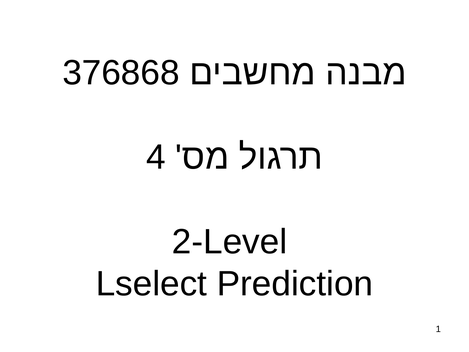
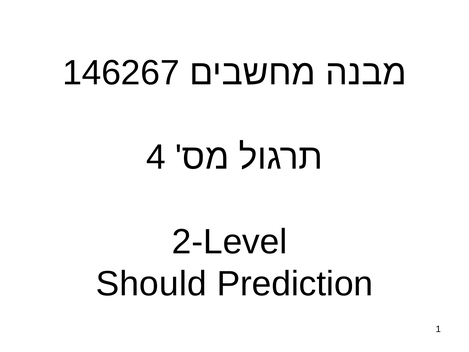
376868: 376868 -> 146267 (121, 73)
Lselect: Lselect -> Should (151, 284)
